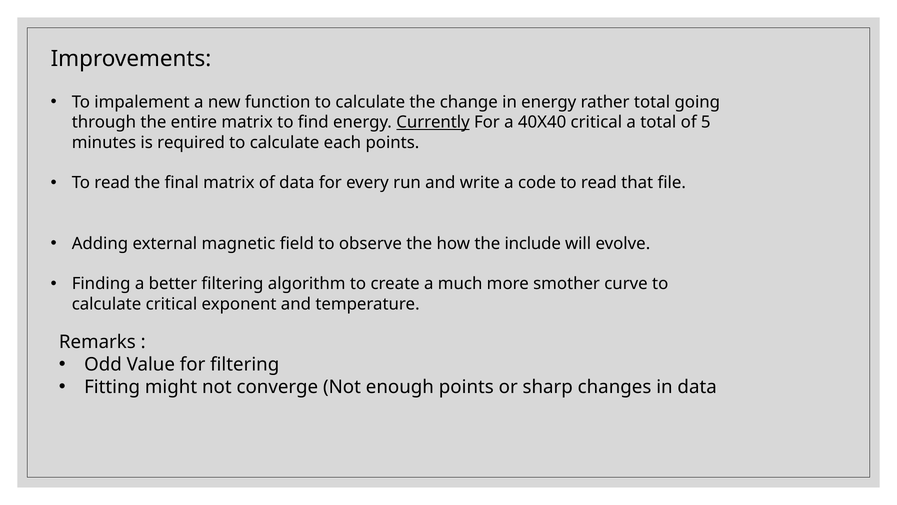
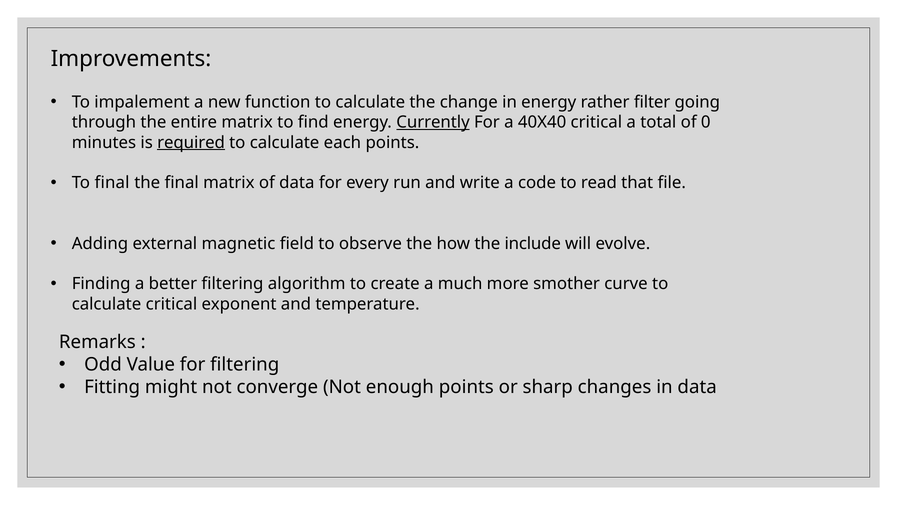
rather total: total -> filter (652, 102)
5: 5 -> 0 (706, 122)
required underline: none -> present (191, 142)
read: read -> final (112, 183)
